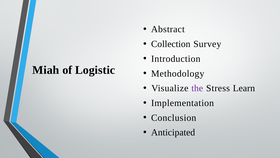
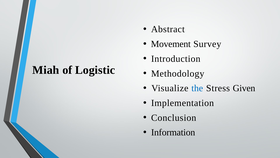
Collection: Collection -> Movement (171, 44)
the colour: purple -> blue (197, 88)
Learn: Learn -> Given (244, 88)
Anticipated: Anticipated -> Information (173, 132)
